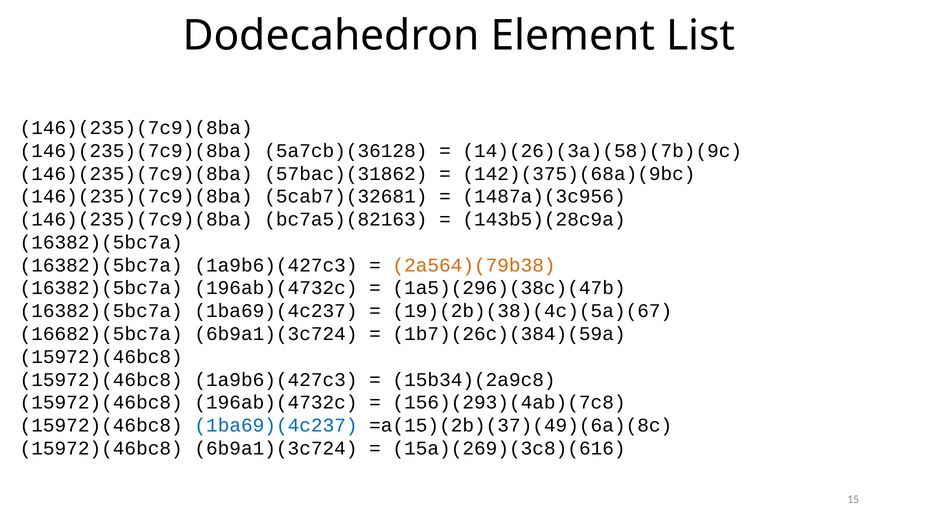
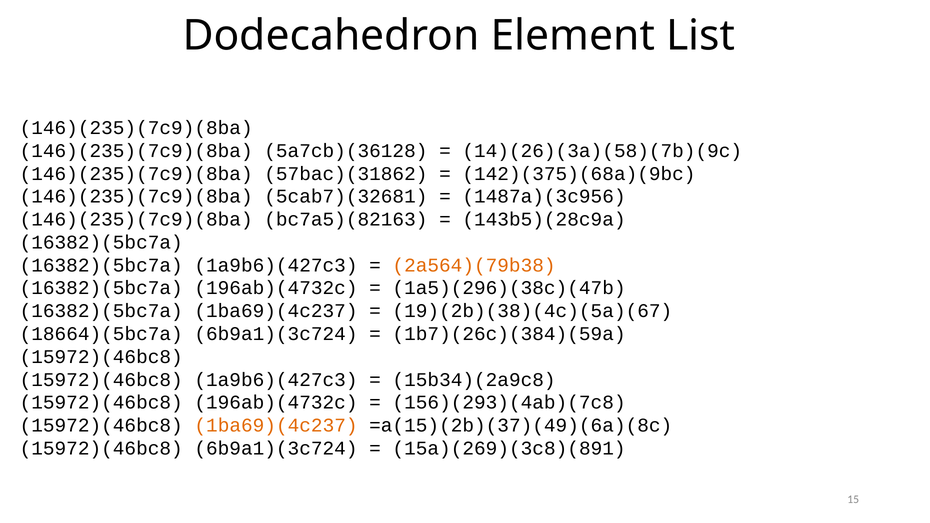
16682)(5bc7a: 16682)(5bc7a -> 18664)(5bc7a (101, 334)
1ba69)(4c237 colour: blue -> orange (276, 426)
15a)(269)(3c8)(616: 15a)(269)(3c8)(616 -> 15a)(269)(3c8)(891 (509, 448)
